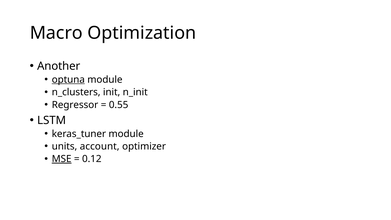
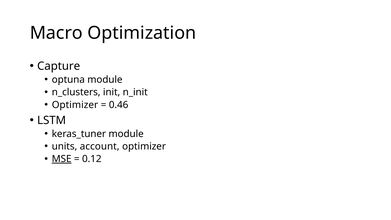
Another: Another -> Capture (59, 66)
optuna underline: present -> none (68, 80)
Regressor: Regressor -> Optimizer (75, 105)
0.55: 0.55 -> 0.46 (119, 105)
